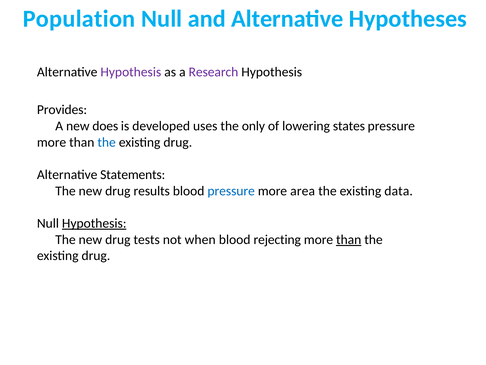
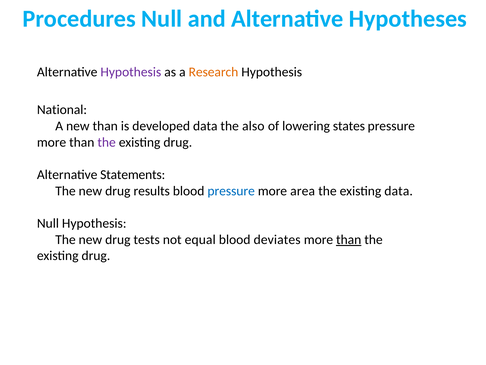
Population: Population -> Procedures (79, 19)
Research colour: purple -> orange (213, 72)
Provides: Provides -> National (62, 110)
new does: does -> than (105, 126)
developed uses: uses -> data (205, 126)
only: only -> also (253, 126)
the colour: blue -> purple (107, 142)
Hypothesis underline: present -> none (94, 223)
when: when -> equal (200, 239)
rejecting: rejecting -> deviates (277, 239)
